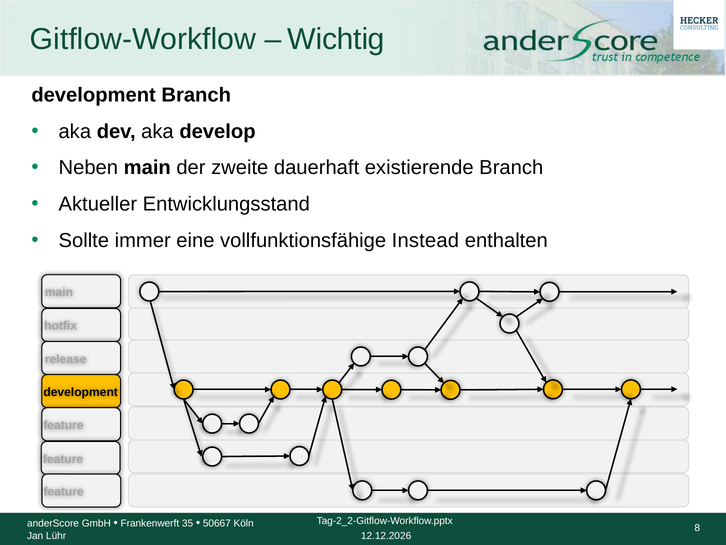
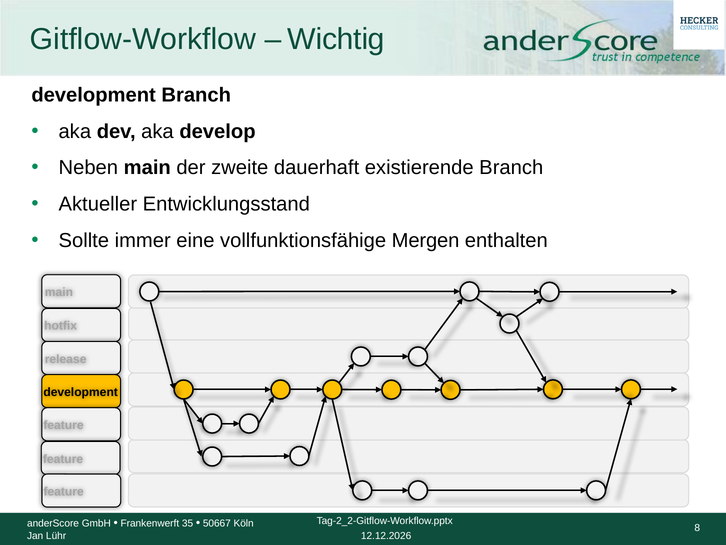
Instead: Instead -> Mergen (426, 240)
